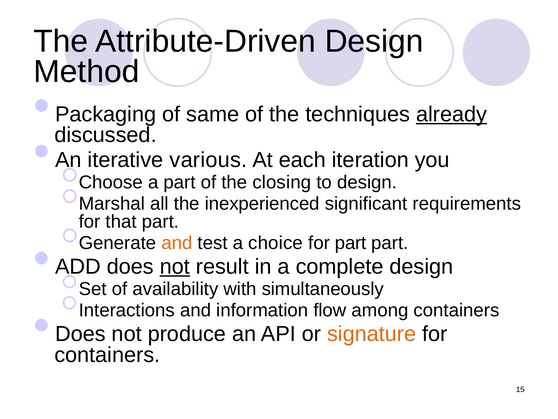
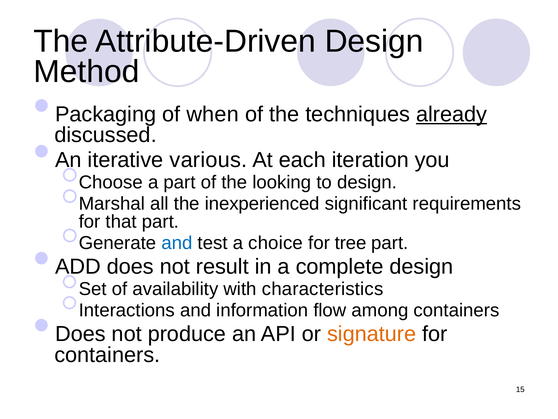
same: same -> when (213, 114)
closing: closing -> looking (282, 182)
and colour: orange -> blue (177, 243)
for part: part -> tree (351, 243)
not underline: present -> none (175, 266)
simultaneously: simultaneously -> characteristics (323, 289)
